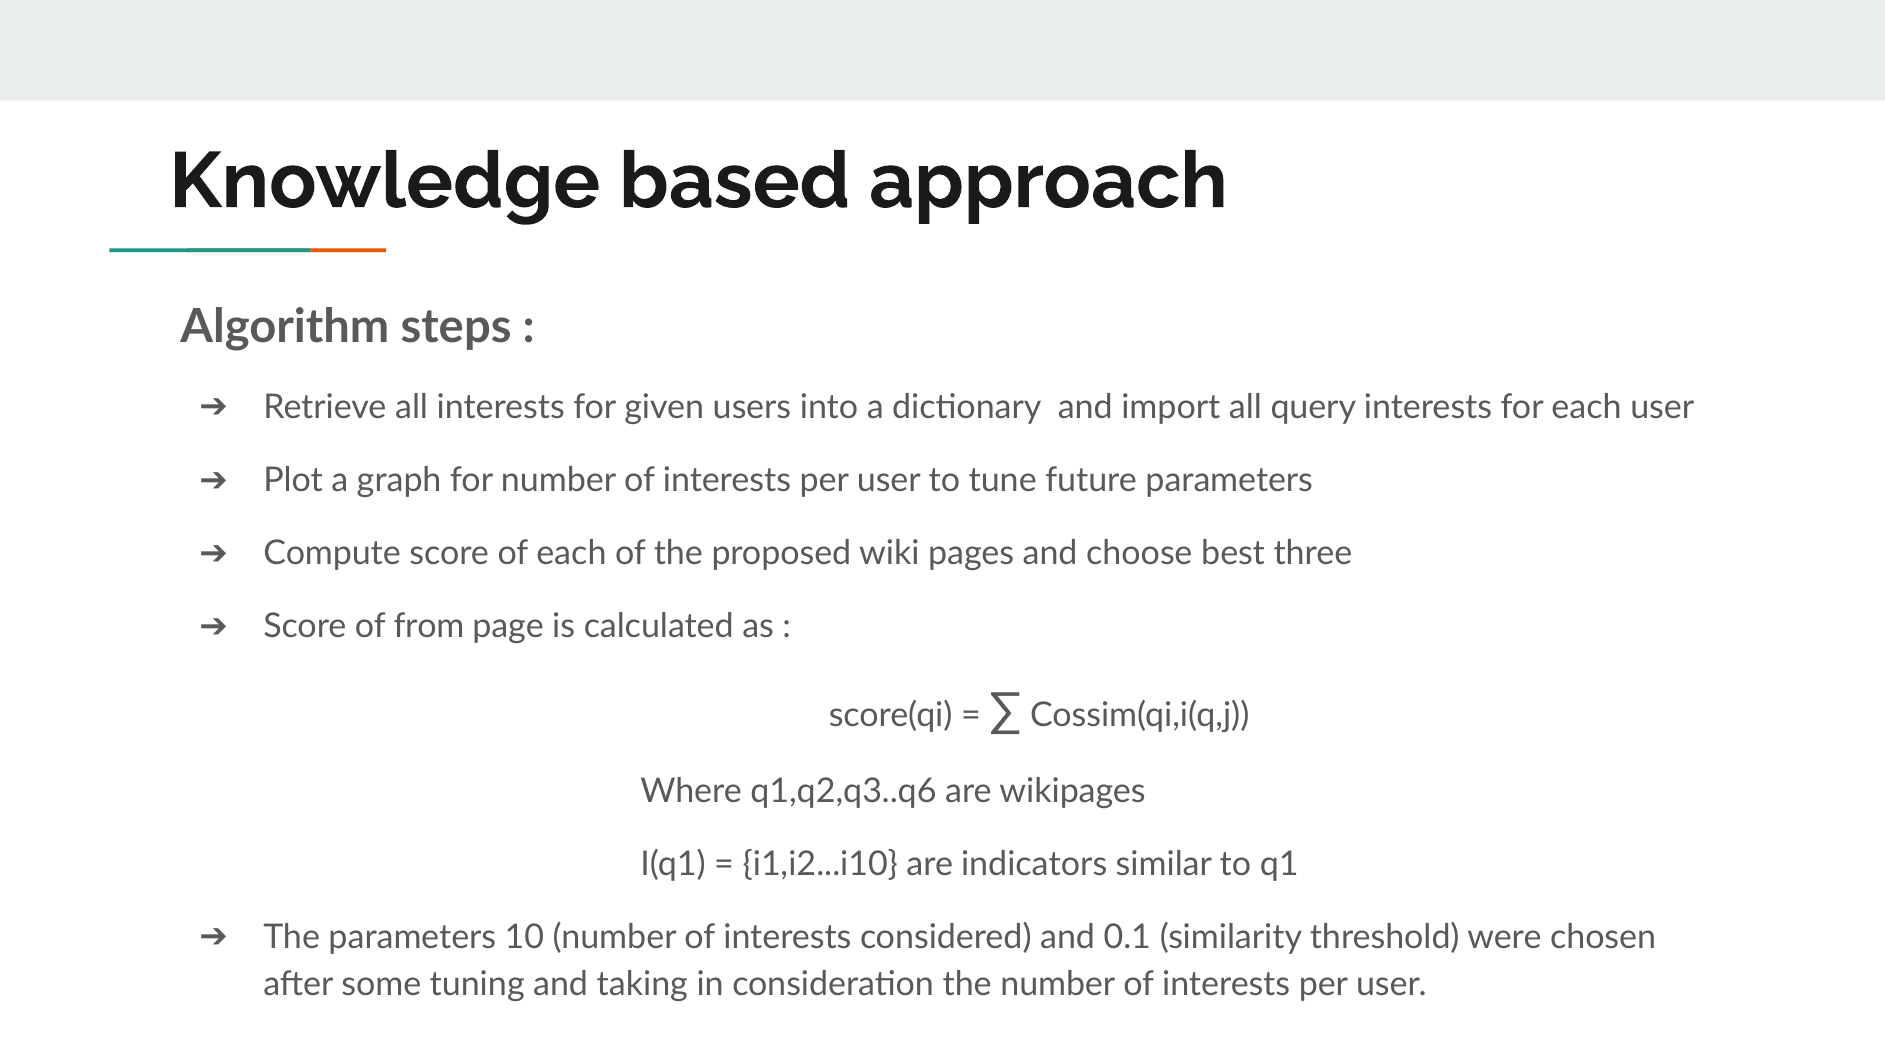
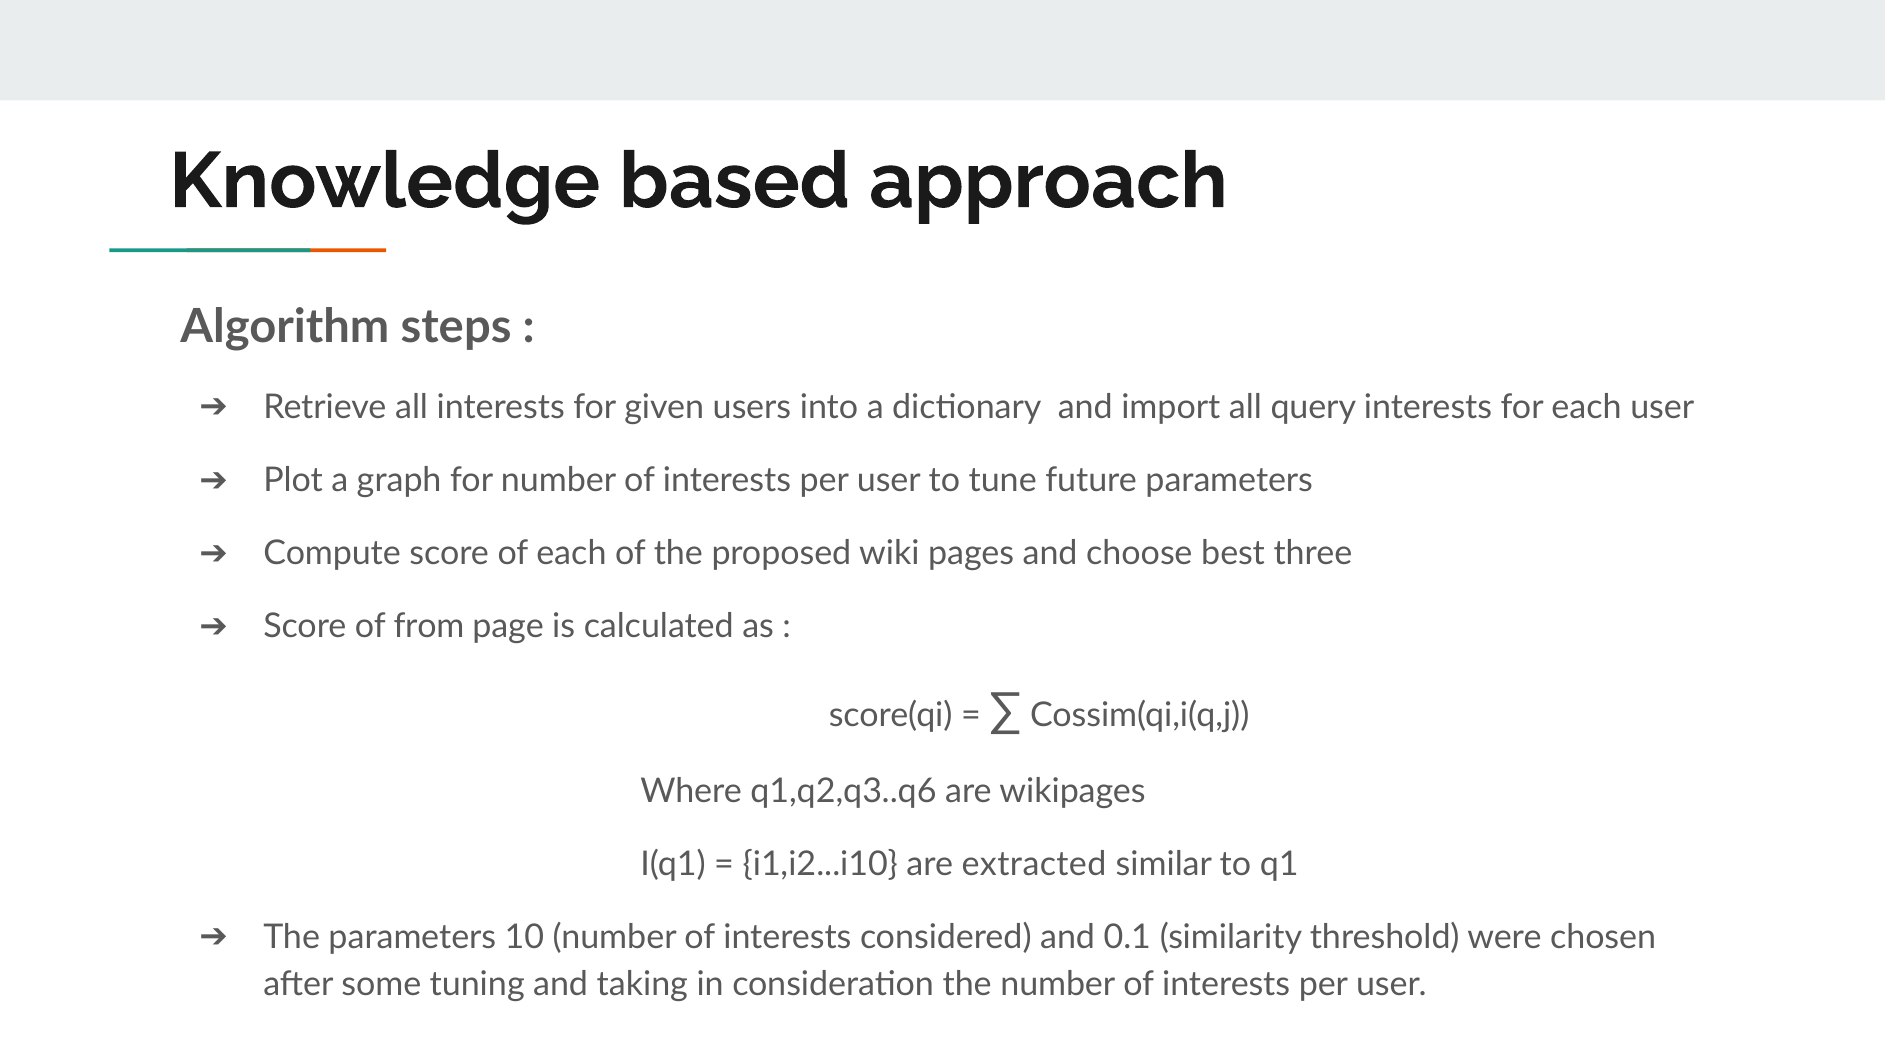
indicators: indicators -> extracted (1034, 864)
